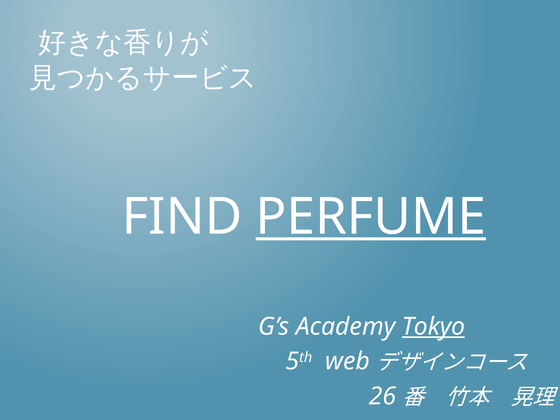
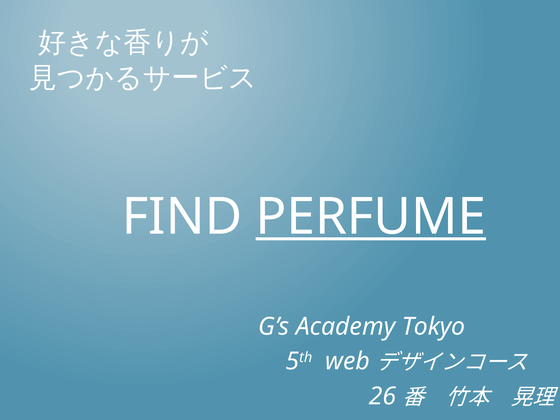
Tokyo underline: present -> none (433, 327)
